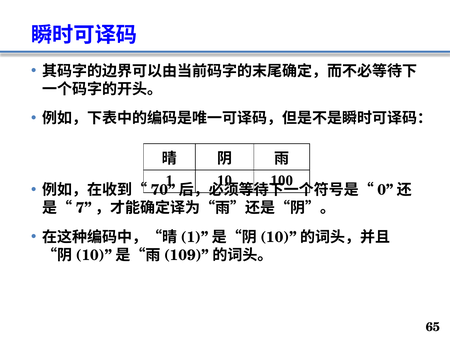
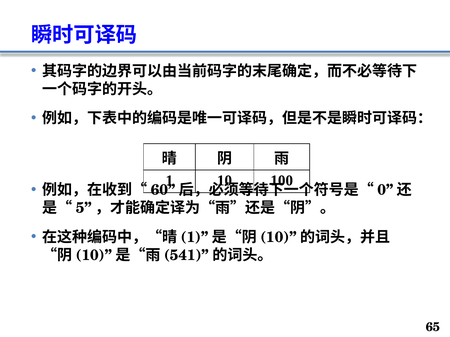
70: 70 -> 60 (163, 190)
7: 7 -> 5 (84, 208)
109: 109 -> 541 (187, 255)
